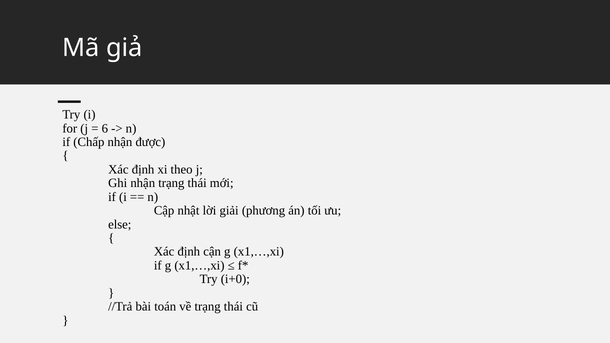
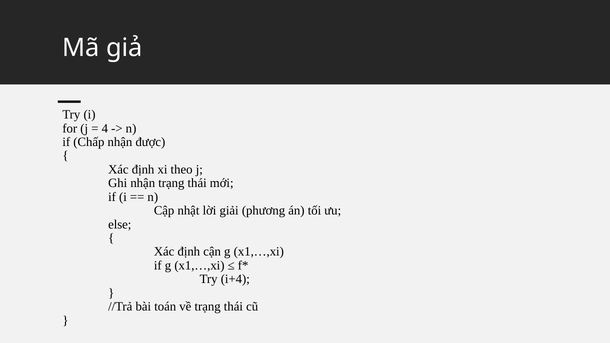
6: 6 -> 4 (105, 128)
i+0: i+0 -> i+4 (235, 279)
